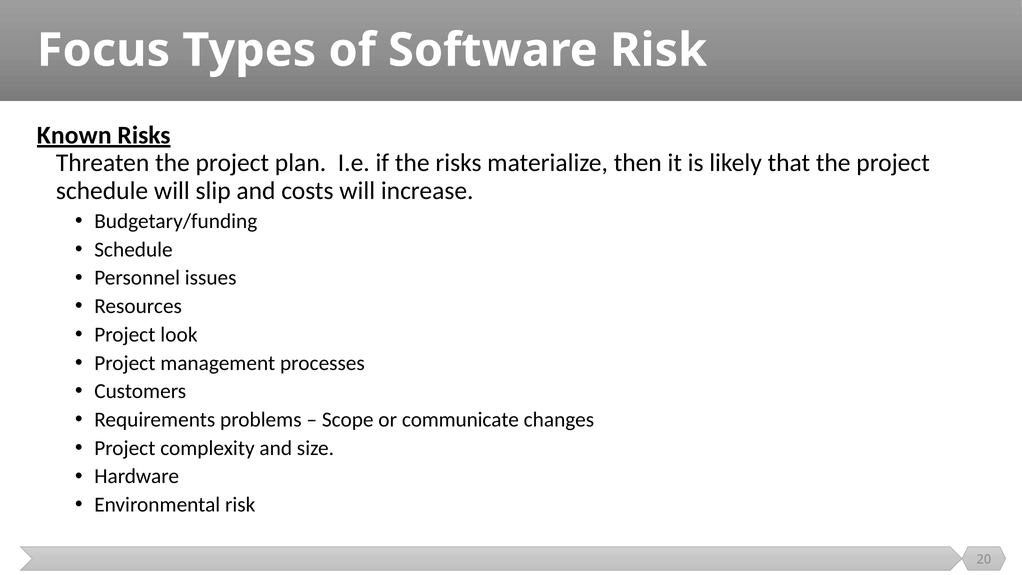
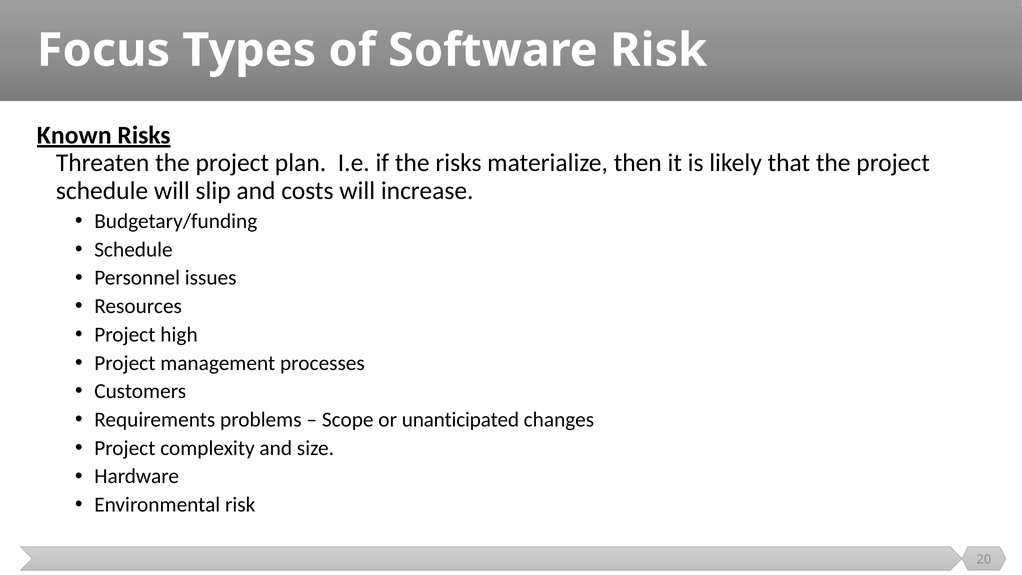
look: look -> high (179, 335)
communicate: communicate -> unanticipated (460, 420)
